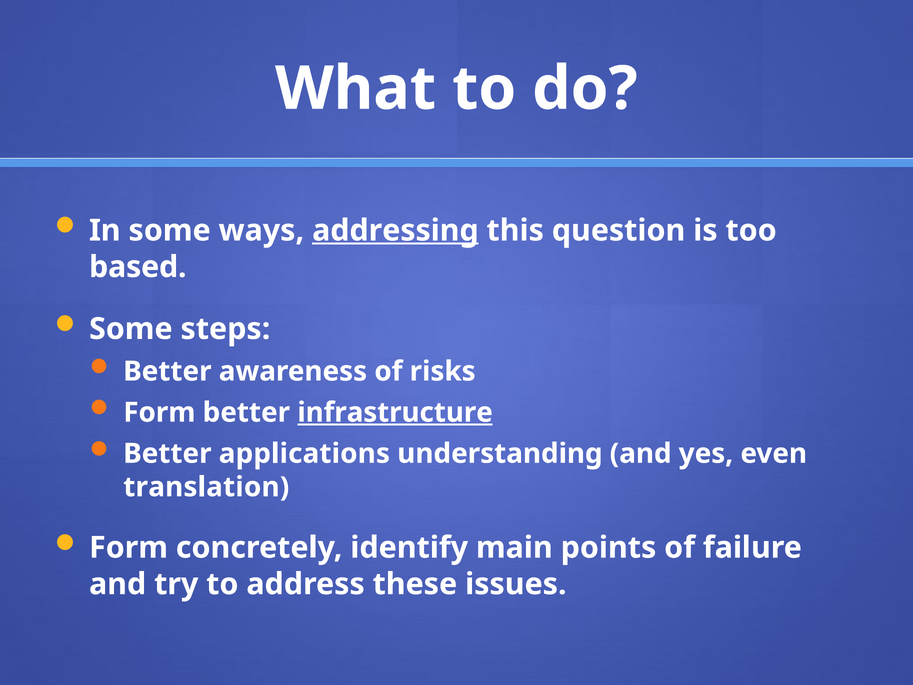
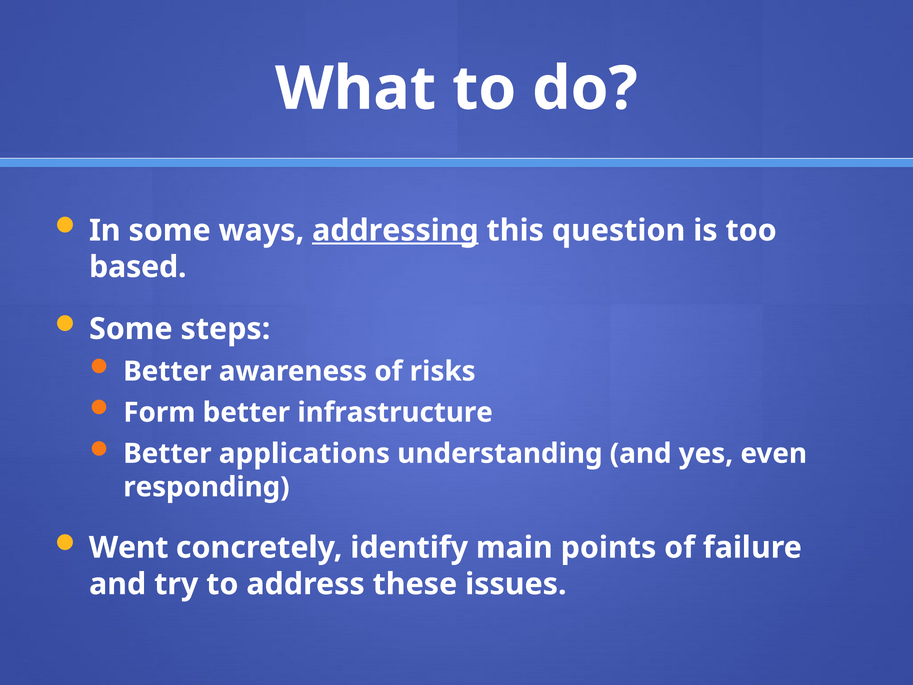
infrastructure underline: present -> none (395, 412)
translation: translation -> responding (206, 487)
Form: Form -> Went (129, 547)
